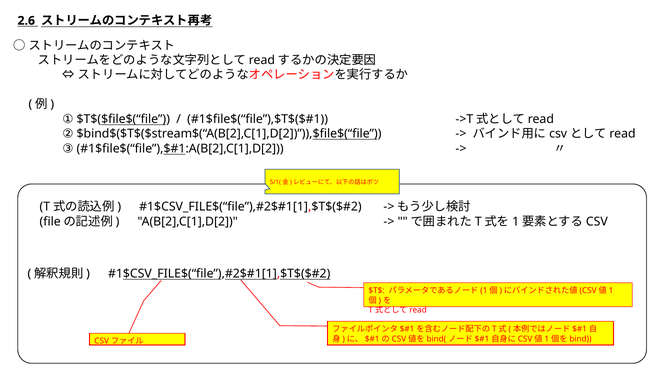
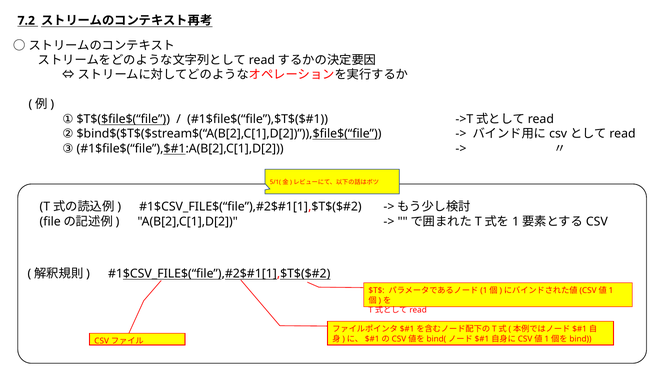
2.6: 2.6 -> 7.2 (26, 21)
